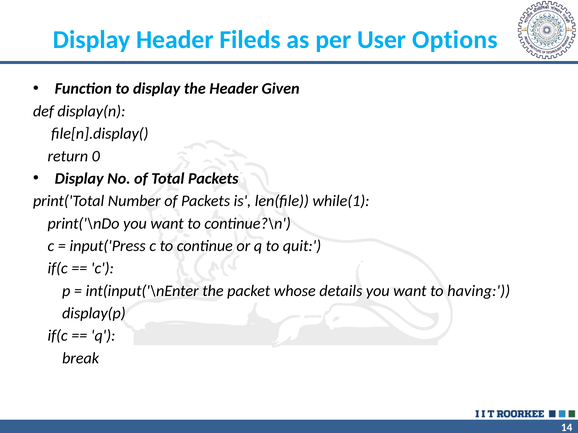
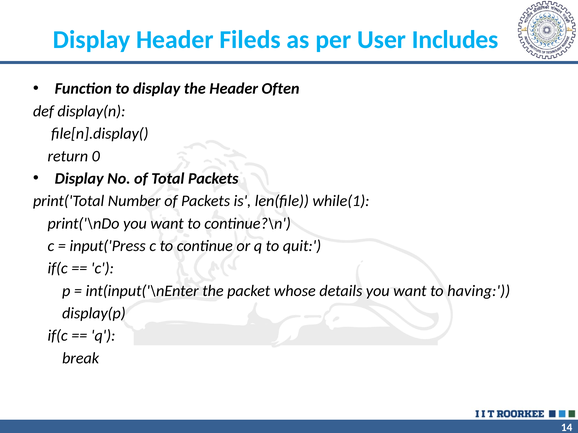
Options: Options -> Includes (455, 40)
Given: Given -> Often (281, 89)
